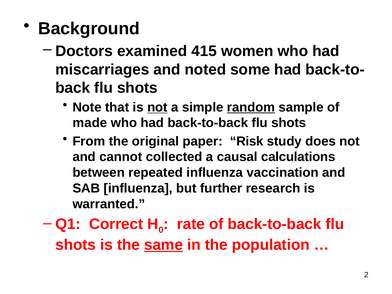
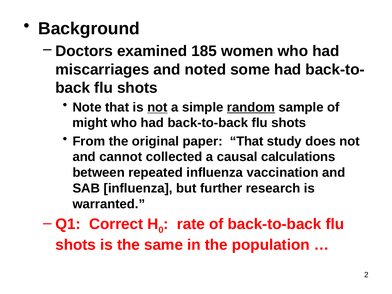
415: 415 -> 185 (204, 51)
made: made -> might (90, 123)
paper Risk: Risk -> That (247, 141)
same underline: present -> none (164, 245)
